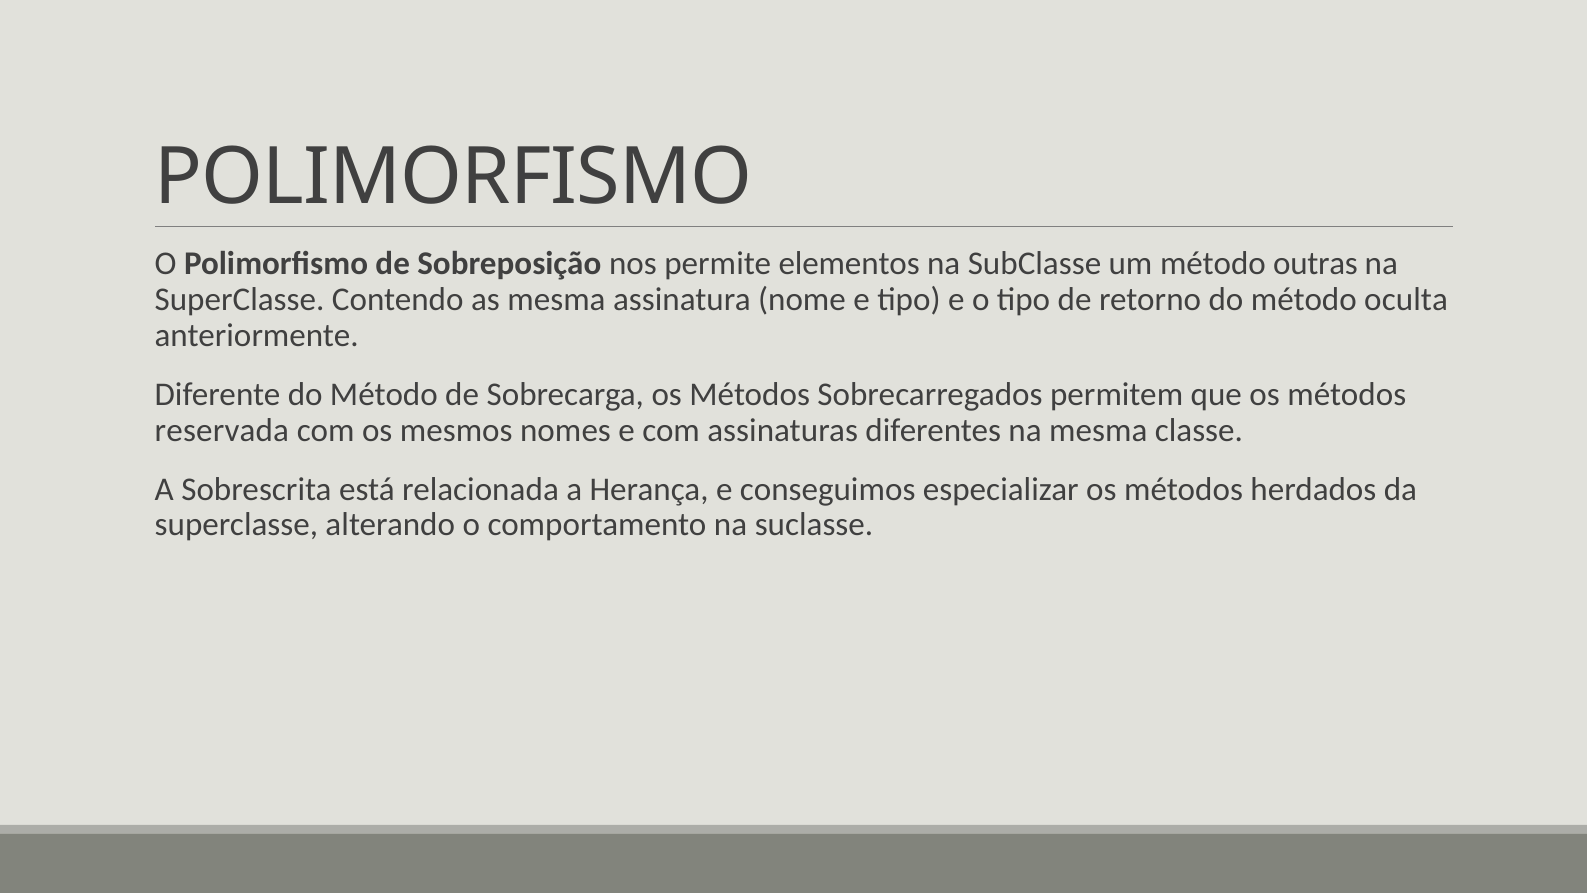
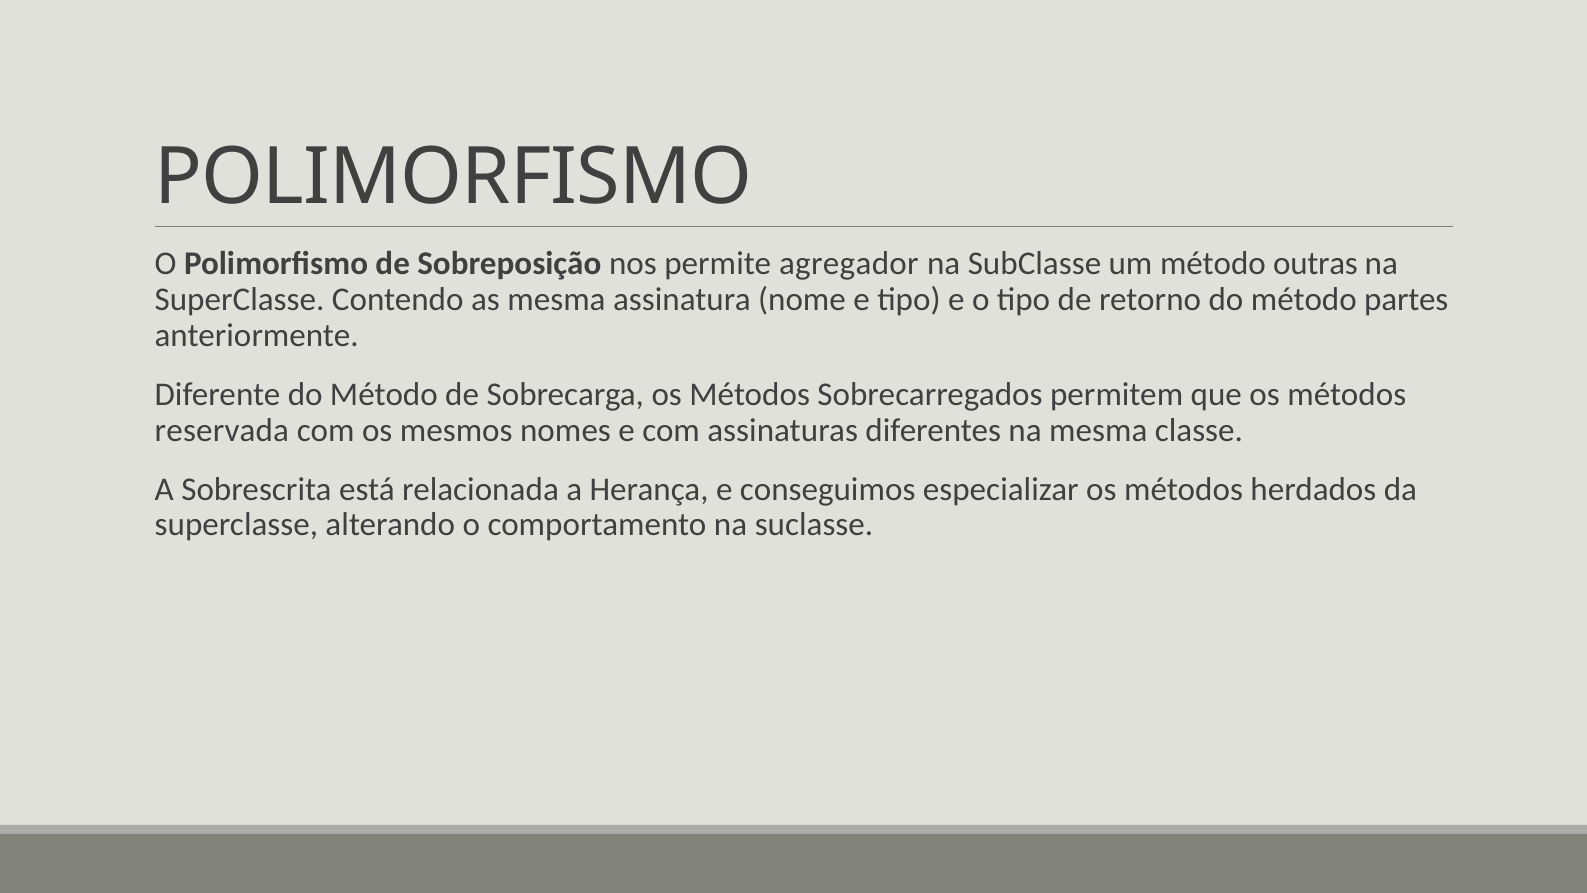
elementos: elementos -> agregador (849, 264)
oculta: oculta -> partes (1406, 300)
